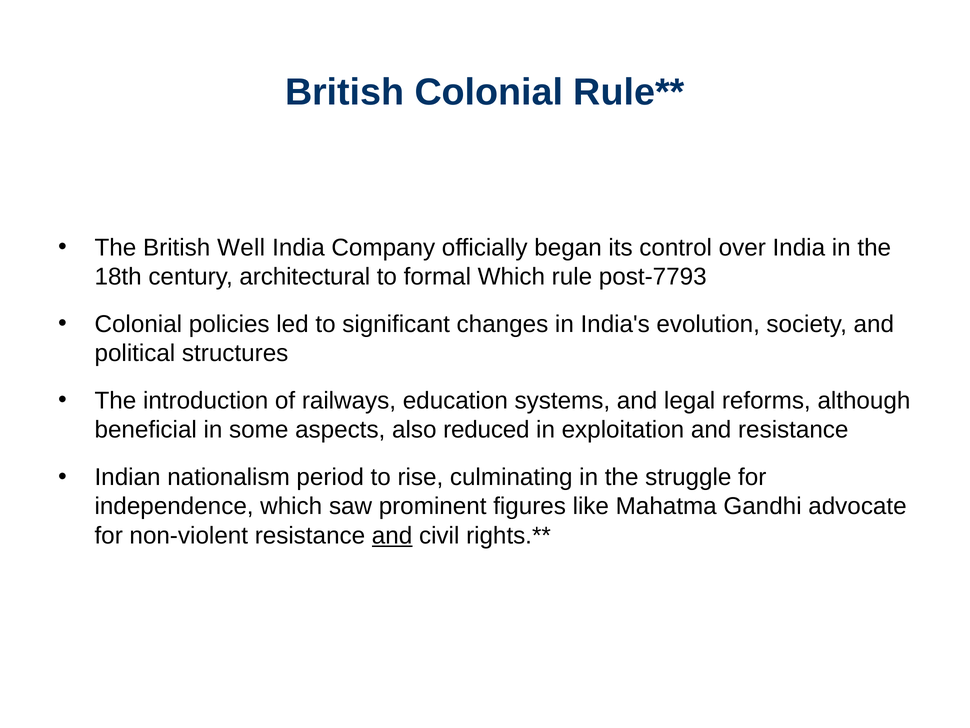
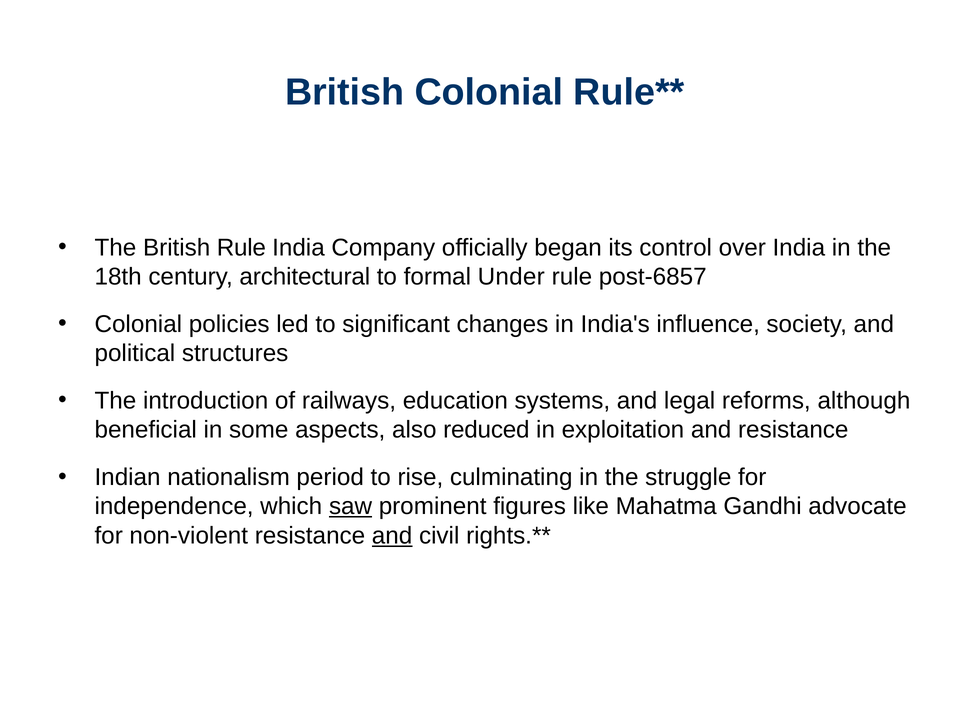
British Well: Well -> Rule (241, 247)
formal Which: Which -> Under (511, 277)
post-7793: post-7793 -> post-6857 (653, 277)
evolution: evolution -> influence (708, 324)
saw underline: none -> present (351, 506)
